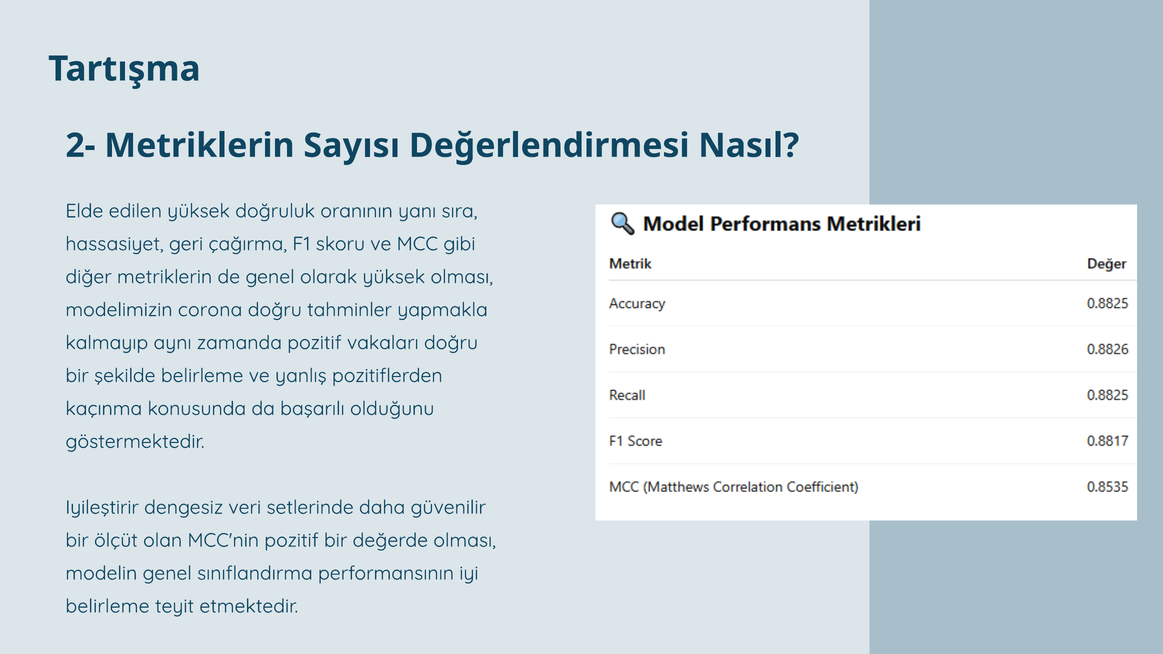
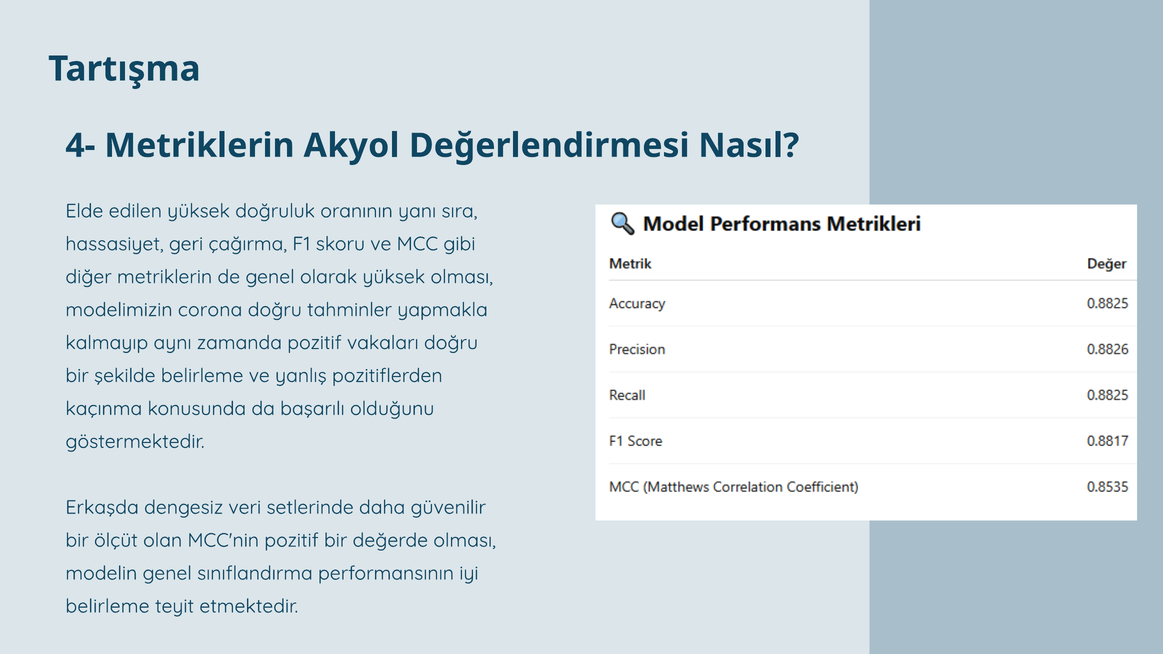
2-: 2- -> 4- (80, 146)
Sayısı: Sayısı -> Akyol (352, 146)
Iyileştirir: Iyileştirir -> Erkaşda (102, 508)
